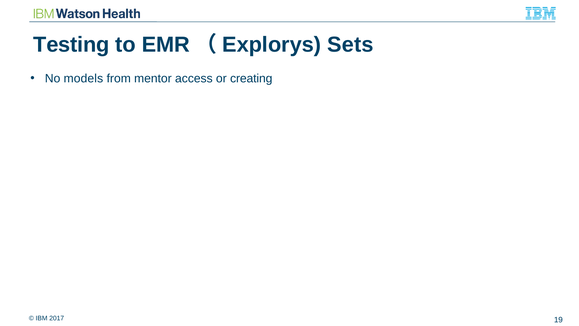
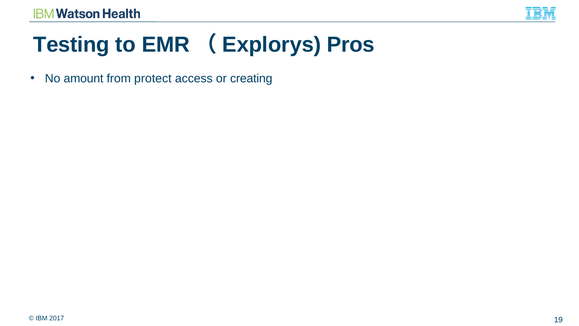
Sets: Sets -> Pros (351, 45)
models: models -> amount (84, 78)
mentor: mentor -> protect (153, 78)
